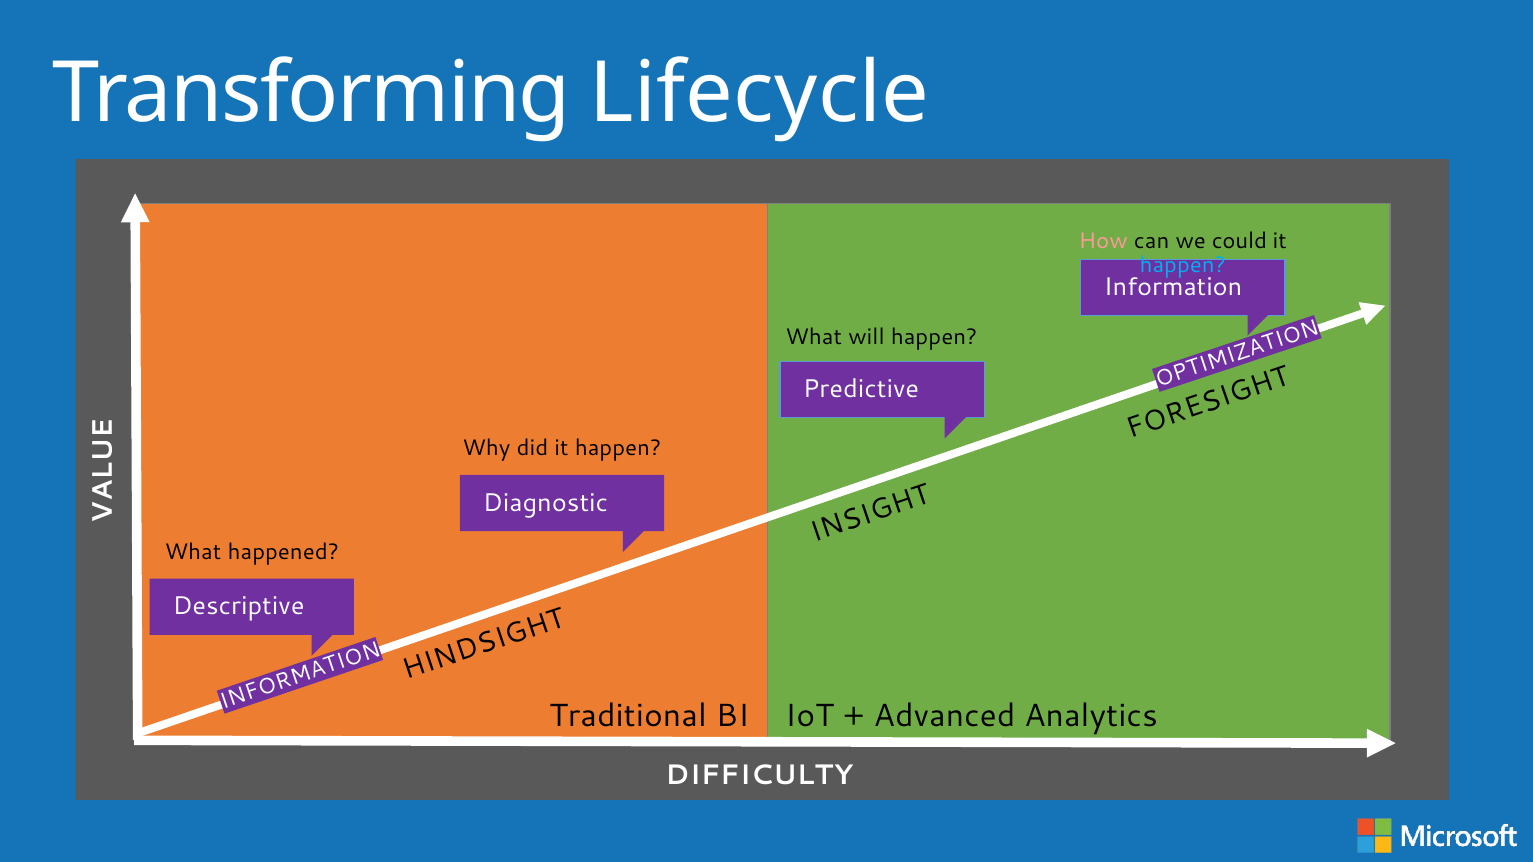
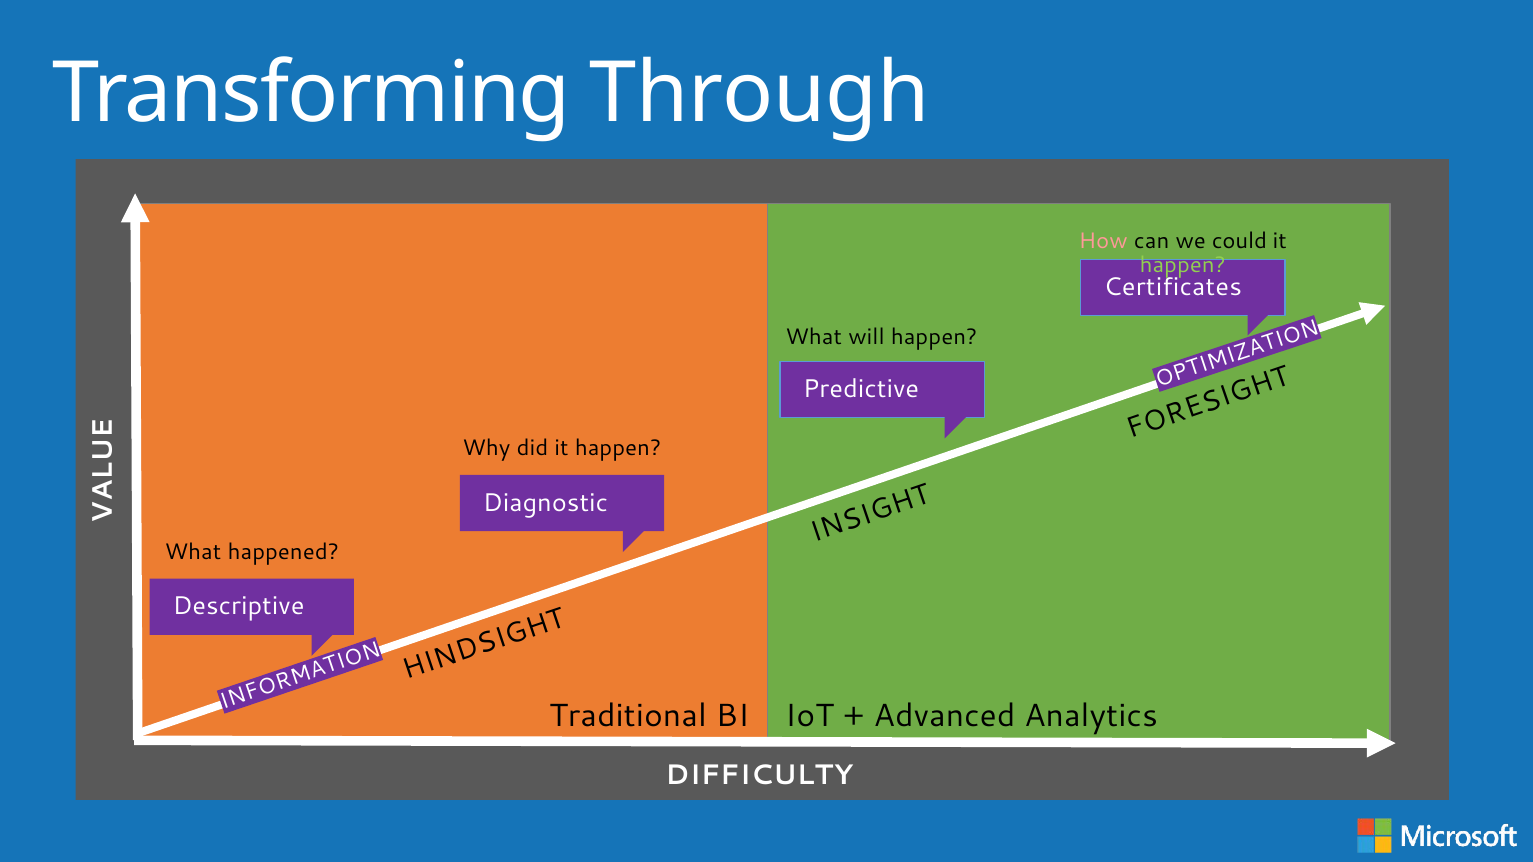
Lifecycle: Lifecycle -> Through (760, 93)
happen colour: light blue -> light green (1183, 265)
Information: Information -> Certificates (1173, 287)
